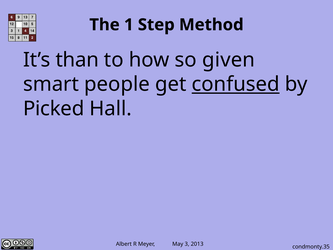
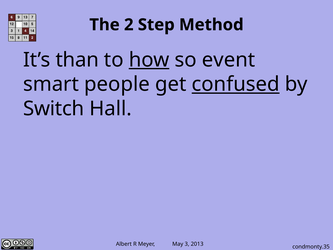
1: 1 -> 2 (129, 25)
how underline: none -> present (149, 60)
given: given -> event (229, 60)
Picked: Picked -> Switch (54, 109)
